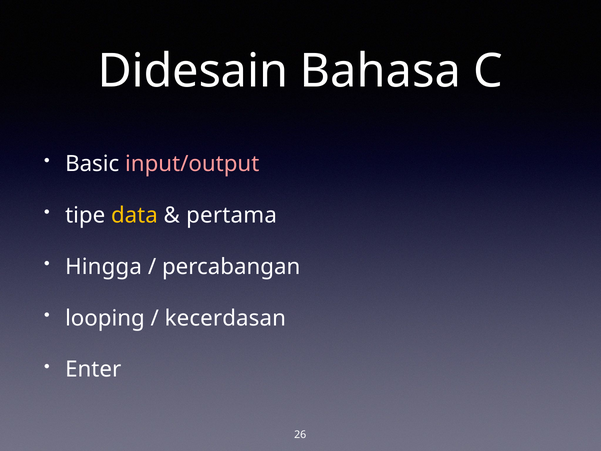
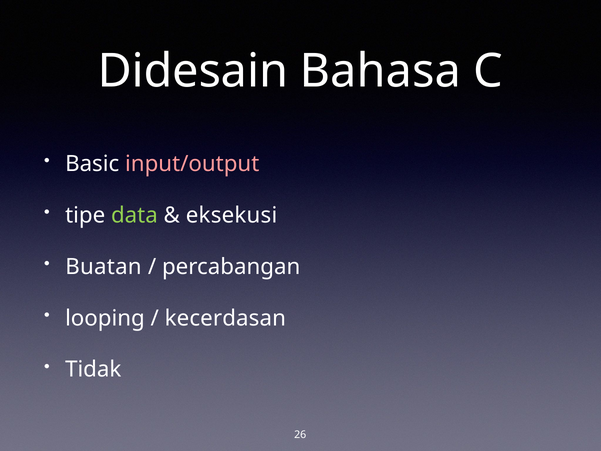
data colour: yellow -> light green (134, 215)
pertama: pertama -> eksekusi (232, 215)
Hingga: Hingga -> Buatan (104, 267)
Enter: Enter -> Tidak (93, 369)
